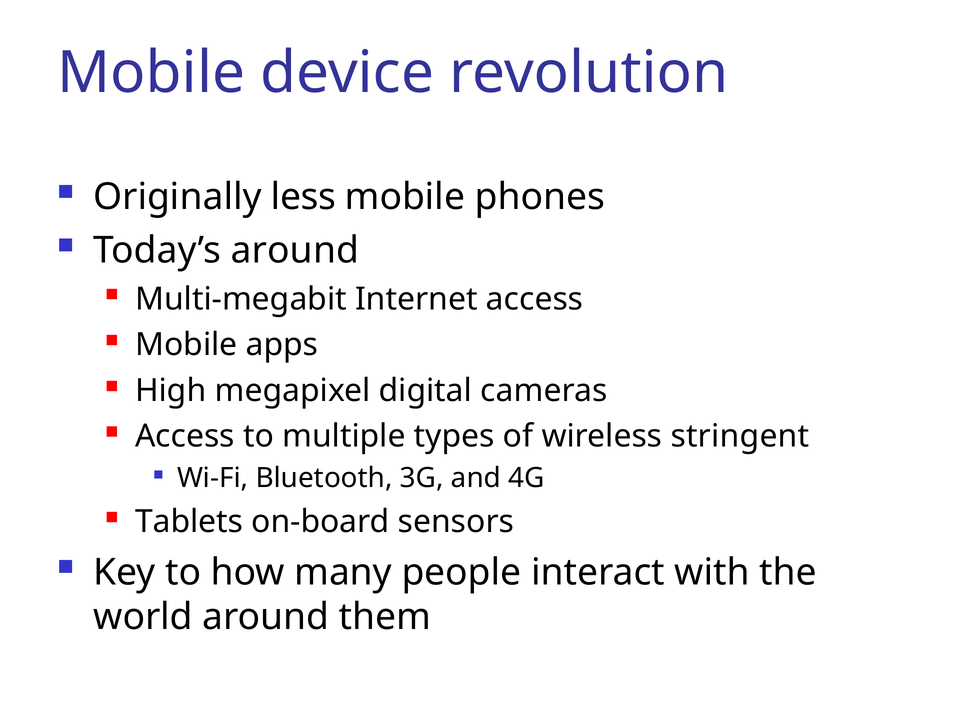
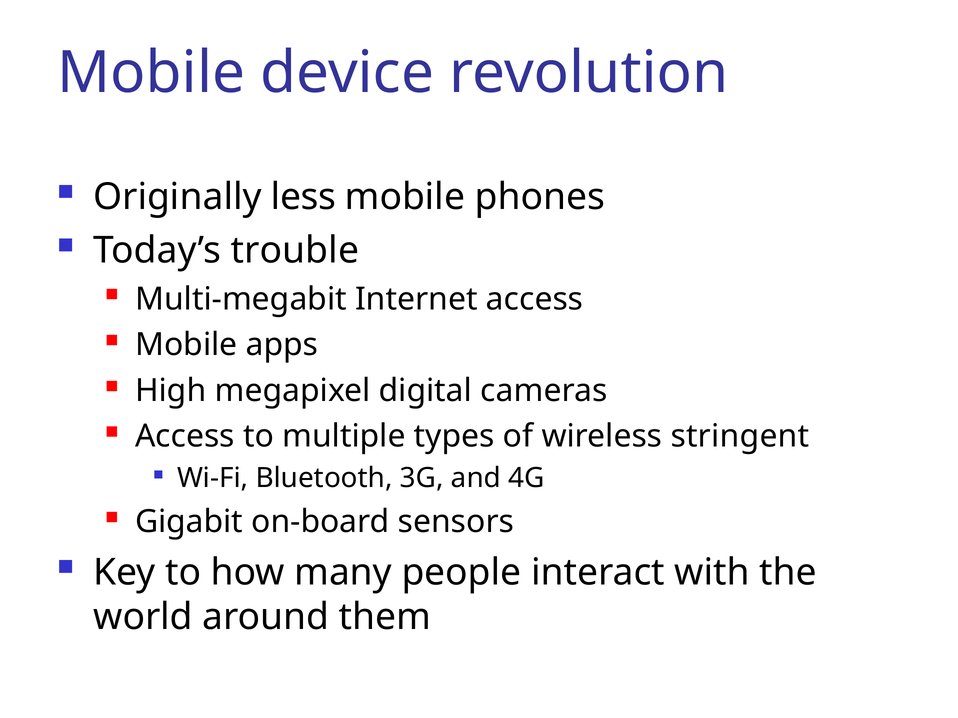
Today’s around: around -> trouble (295, 251)
Tablets: Tablets -> Gigabit (189, 522)
